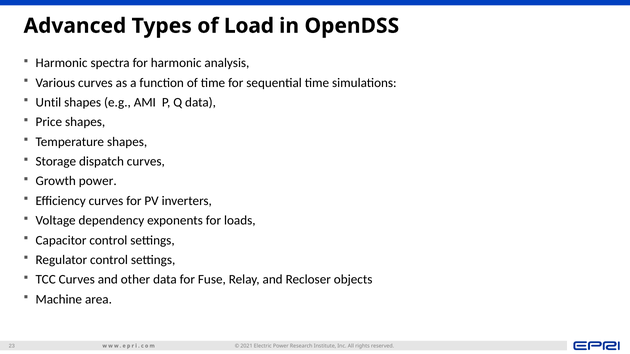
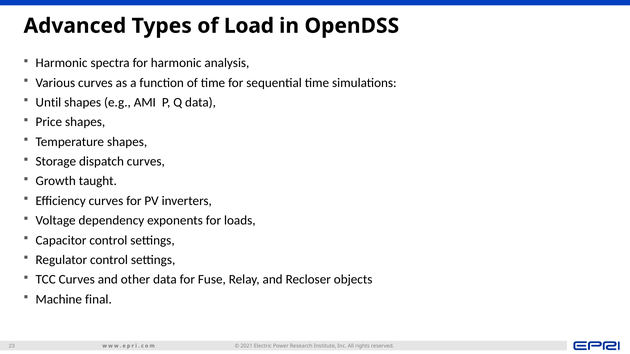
Growth power: power -> taught (98, 181)
area: area -> final (98, 300)
